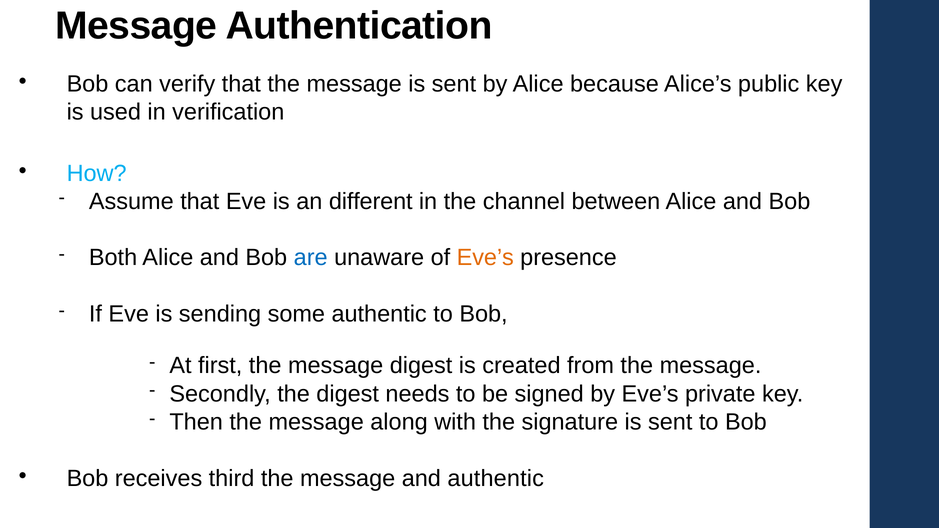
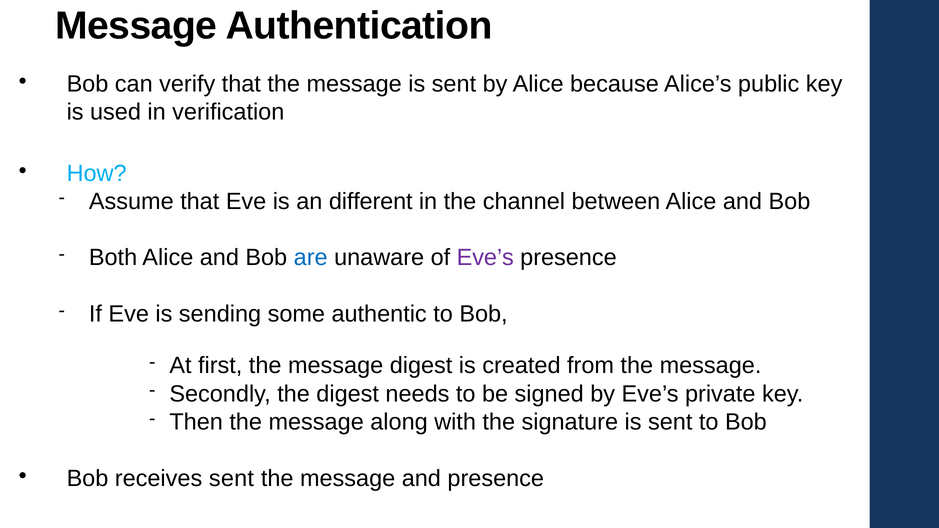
Eve’s colour: orange -> purple (485, 258)
receives third: third -> sent (231, 479)
and authentic: authentic -> presence (496, 479)
